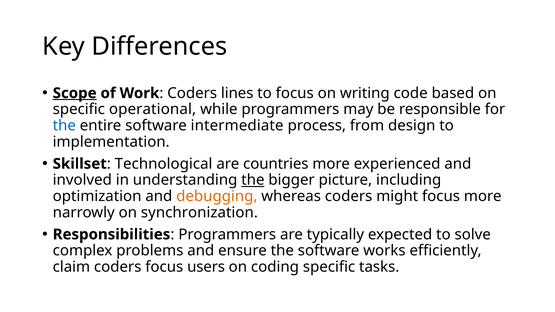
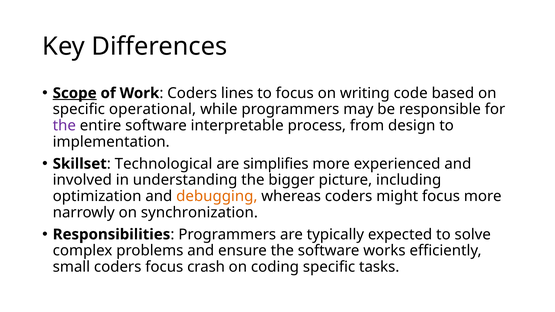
the colour: blue -> purple (64, 126)
intermediate: intermediate -> interpretable (237, 126)
countries: countries -> simplifies (276, 164)
the underline: present -> none (253, 180)
claim: claim -> small (71, 267)
users: users -> crash (206, 267)
